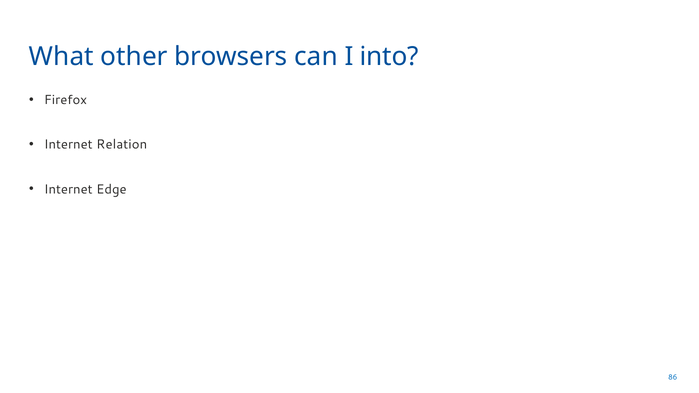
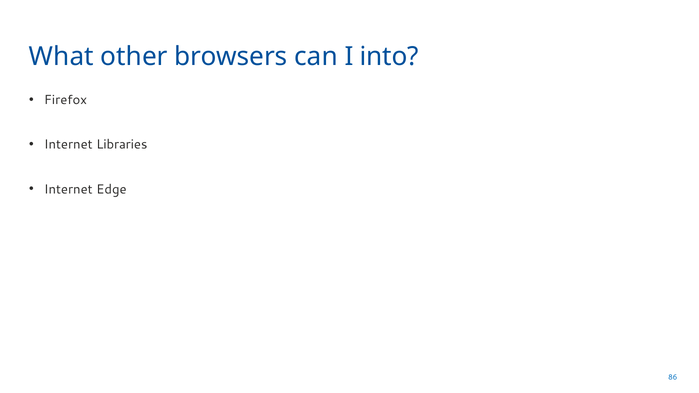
Relation: Relation -> Libraries (122, 145)
